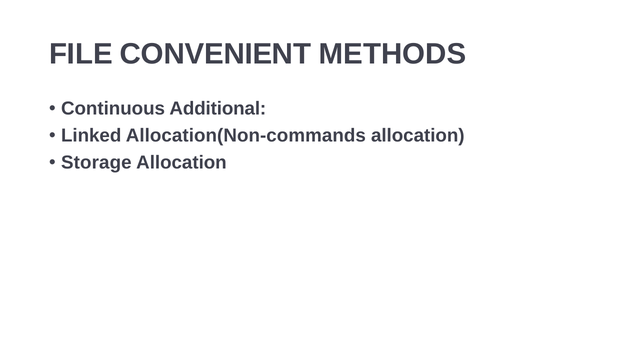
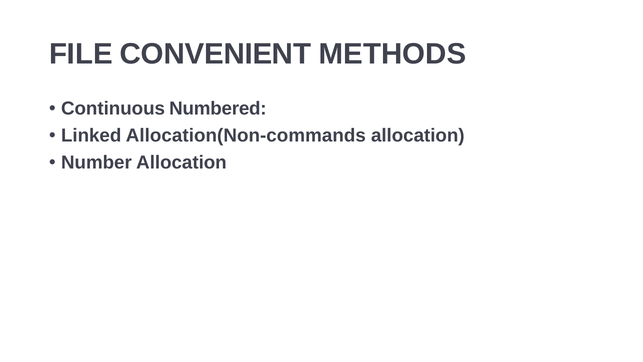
Additional: Additional -> Numbered (218, 109)
Storage: Storage -> Number (96, 163)
